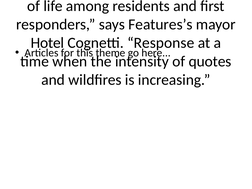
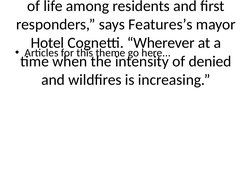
Response: Response -> Wherever (161, 43)
quotes: quotes -> denied (210, 61)
